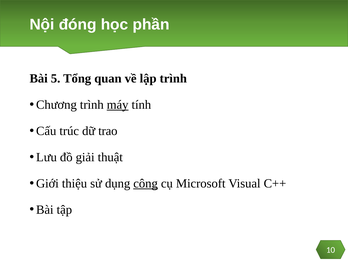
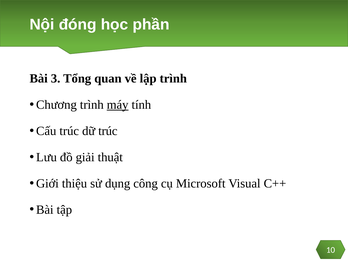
5: 5 -> 3 (56, 79)
dữ trao: trao -> trúc (108, 131)
công underline: present -> none (146, 184)
